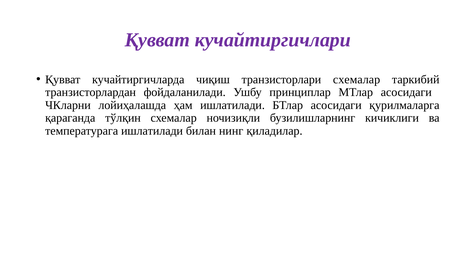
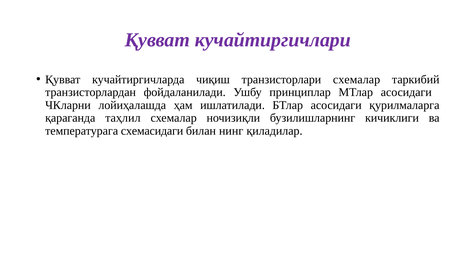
тўлқин: тўлқин -> таҳлил (123, 118)
температурага ишлатилади: ишлатилади -> схемасидаги (152, 131)
